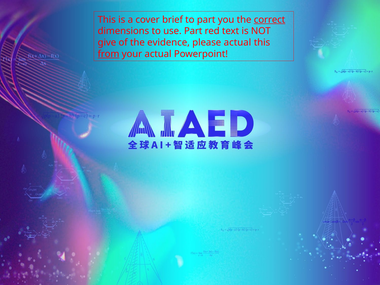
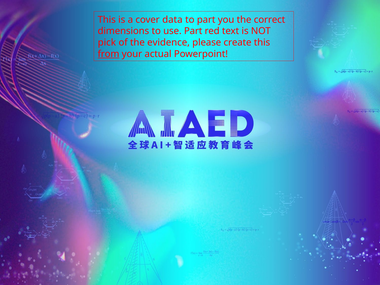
brief: brief -> data (172, 20)
correct underline: present -> none (270, 20)
give: give -> pick (107, 42)
please actual: actual -> create (238, 42)
